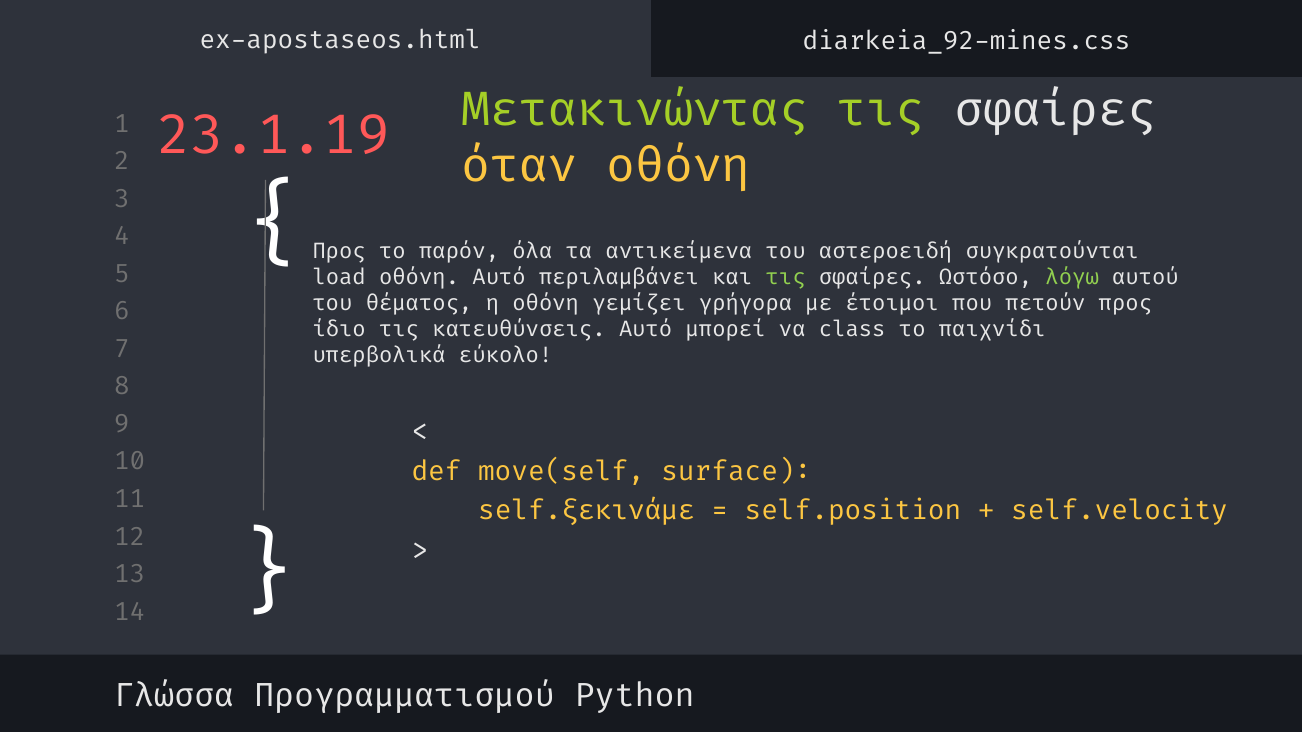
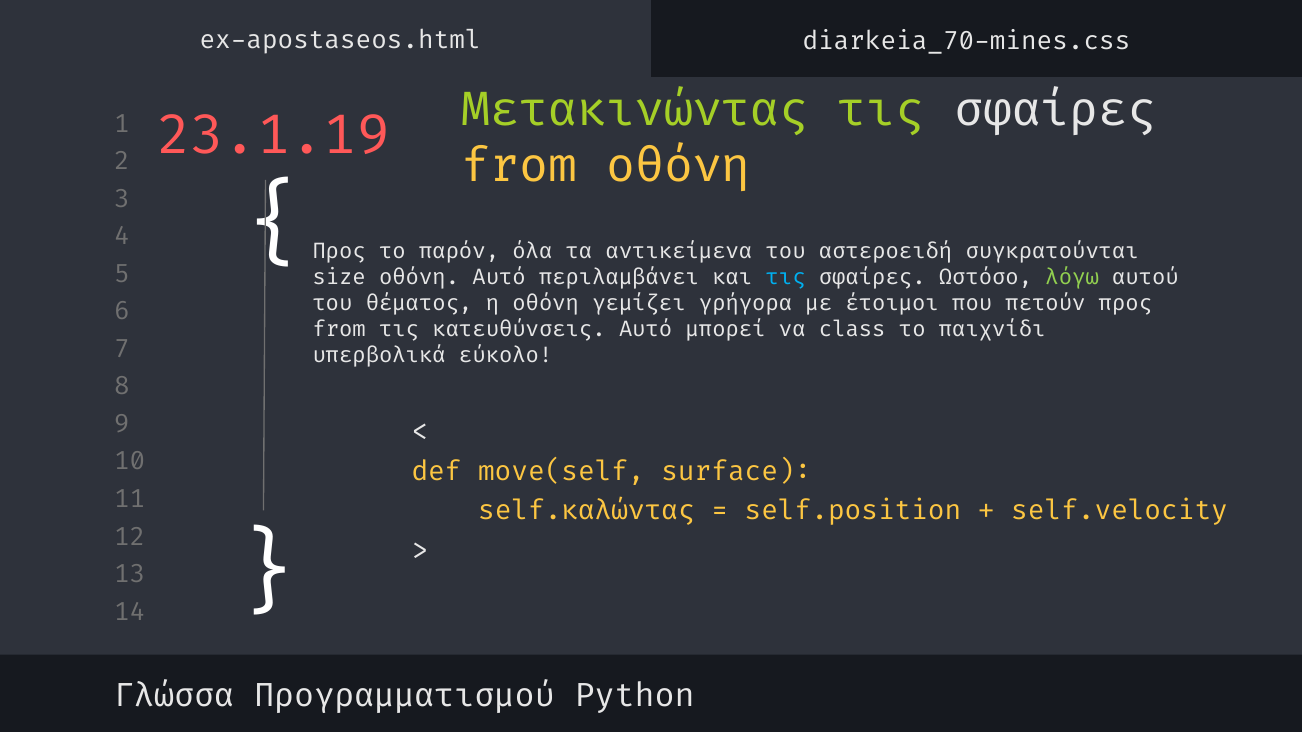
diarkeia_92-mines.css: diarkeia_92-mines.css -> diarkeia_70-mines.css (966, 41)
όταν: όταν -> from (519, 166)
load: load -> size (339, 277)
τις colour: light green -> light blue (786, 277)
ίδιο: ίδιο -> from (339, 330)
self.ξεκινάμε: self.ξεκινάμε -> self.καλώντας (586, 511)
